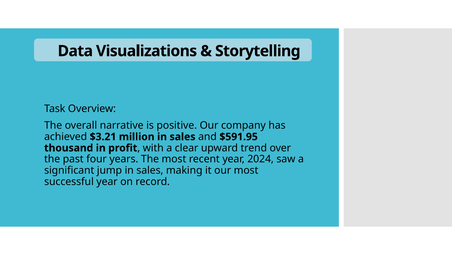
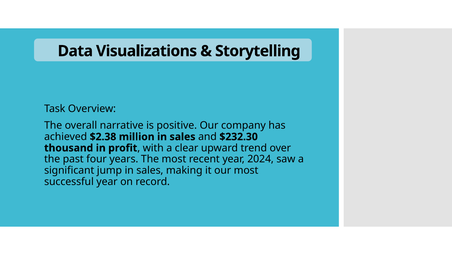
$3.21: $3.21 -> $2.38 (103, 136)
$591.95: $591.95 -> $232.30 (239, 136)
